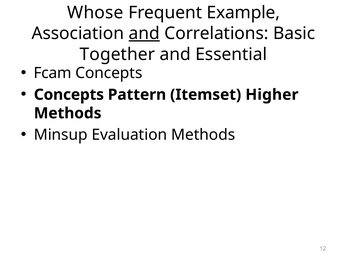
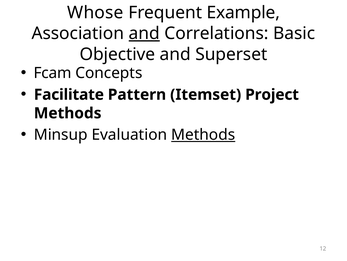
Together: Together -> Objective (117, 54)
Essential: Essential -> Superset (231, 54)
Concepts: Concepts -> Facilitate (69, 94)
Higher: Higher -> Project (272, 94)
Methods underline: none -> present (203, 135)
